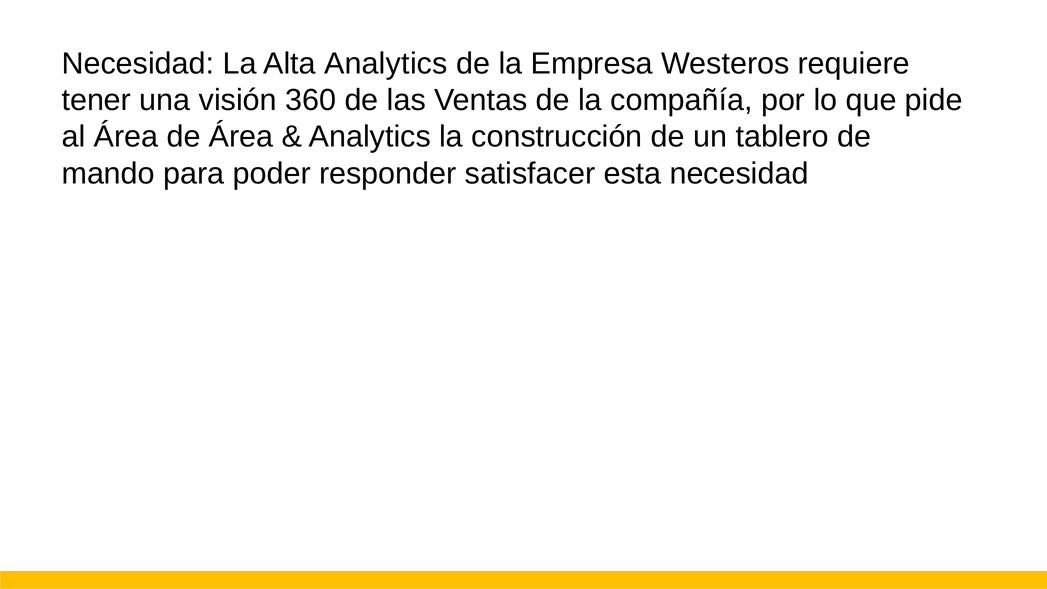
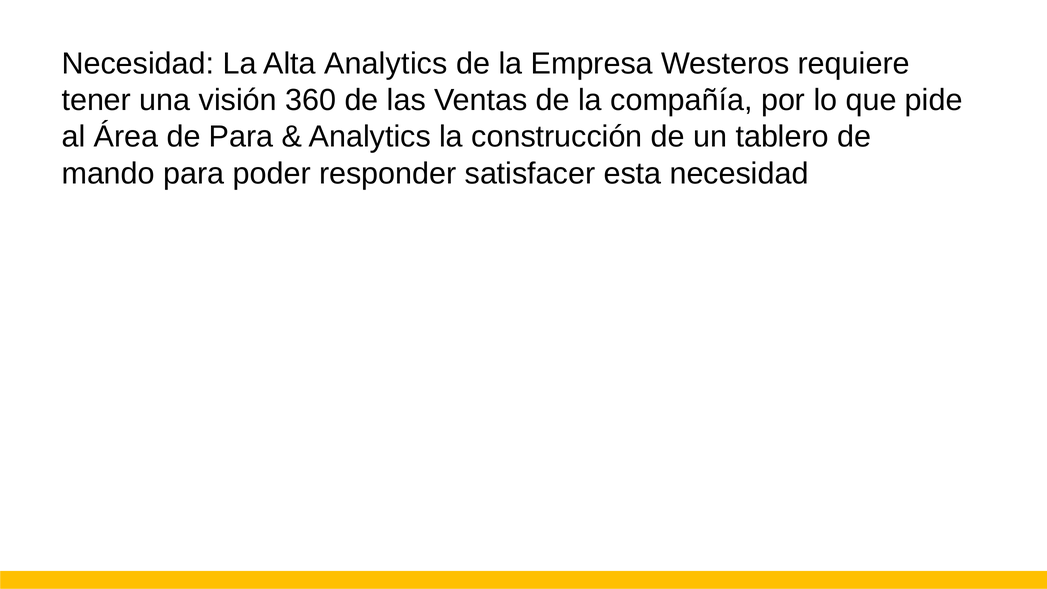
de Área: Área -> Para (241, 137)
